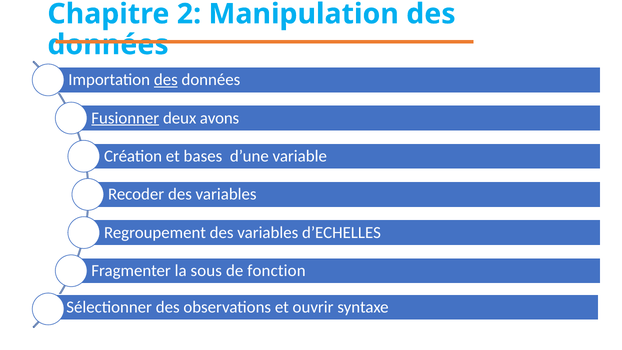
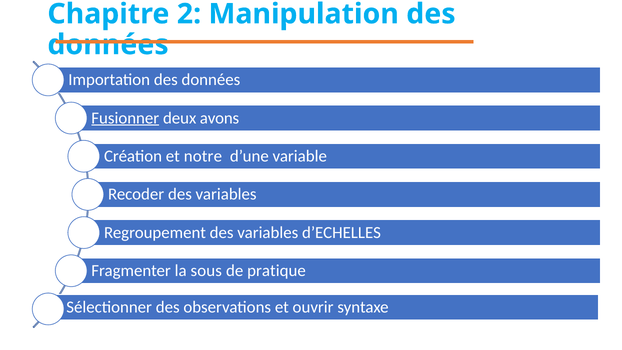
des underline: present -> none (166, 80)
bases: bases -> notre (203, 156)
fonction: fonction -> pratique (276, 271)
